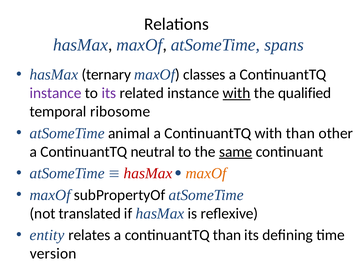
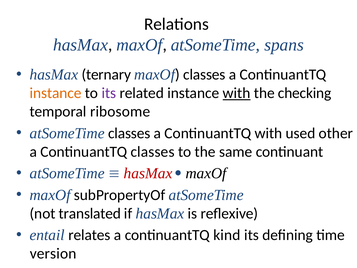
instance colour: purple -> orange (56, 93)
qualified: qualified -> checking (305, 93)
atSomeTime animal: animal -> classes (129, 133)
with than: than -> used (301, 133)
ContinuantTQ neutral: neutral -> classes (153, 152)
same underline: present -> none (236, 152)
maxOf colour: orange -> black (206, 173)
entity: entity -> entail (47, 235)
continuantTQ than: than -> kind (227, 235)
